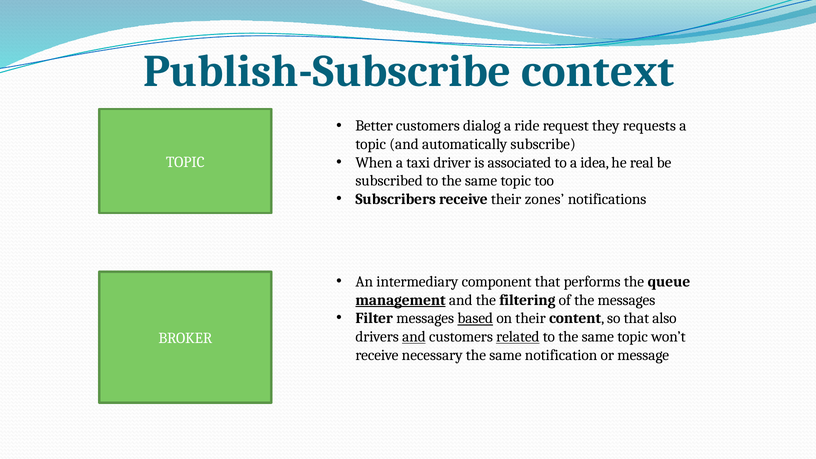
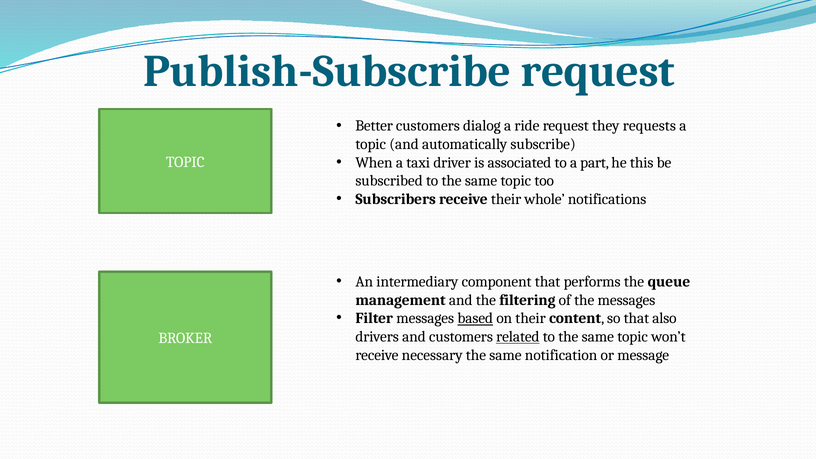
Publish-Subscribe context: context -> request (598, 71)
idea: idea -> part (595, 163)
real: real -> this (642, 163)
zones: zones -> whole (545, 199)
management underline: present -> none (401, 300)
and underline: present -> none (414, 337)
